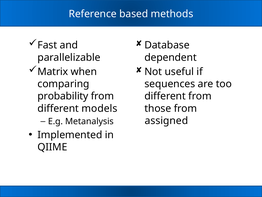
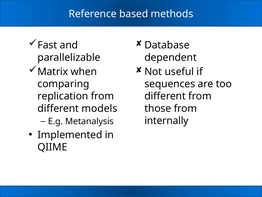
probability: probability -> replication (63, 96)
assigned: assigned -> internally (166, 120)
